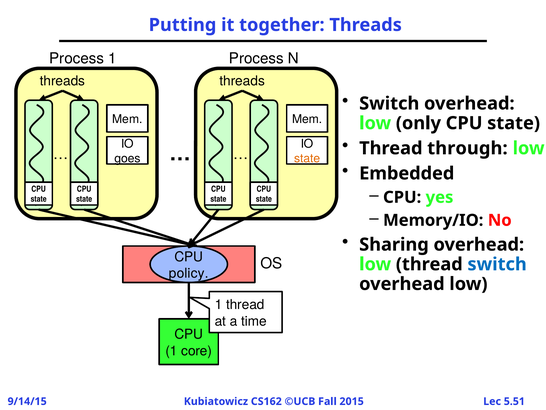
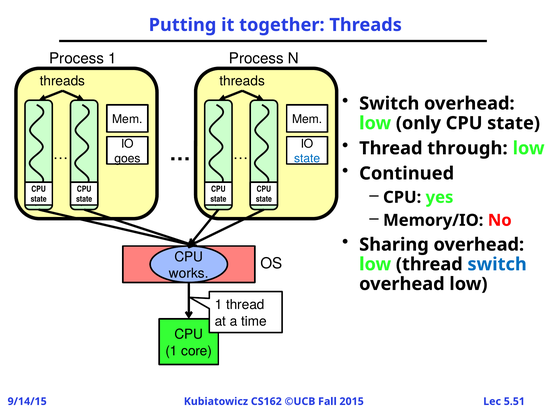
state colour: orange -> blue (307, 158)
Embedded: Embedded -> Continued (407, 173)
policy: policy -> works (189, 273)
